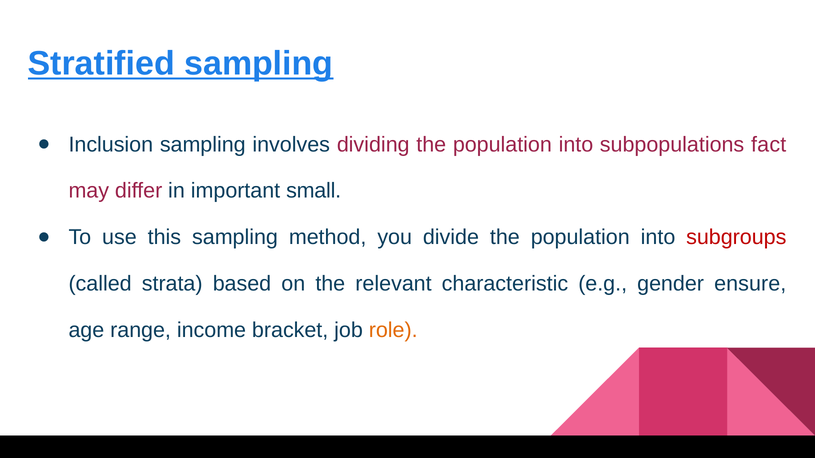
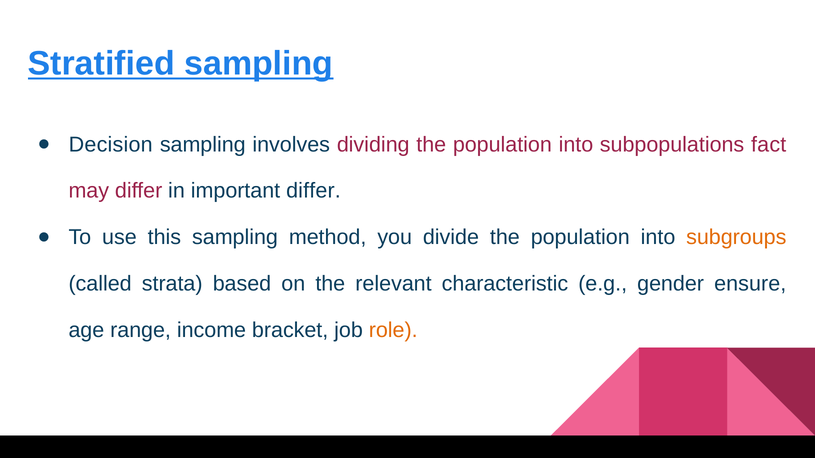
Inclusion: Inclusion -> Decision (111, 145)
important small: small -> differ (313, 191)
subgroups colour: red -> orange (736, 238)
